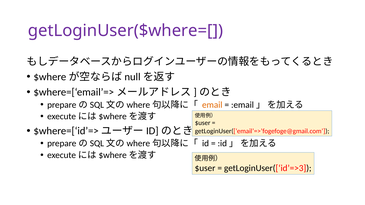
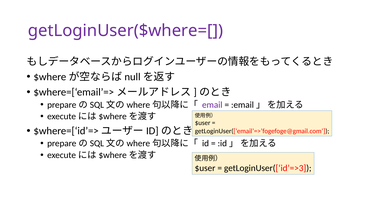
email colour: orange -> purple (212, 105)
